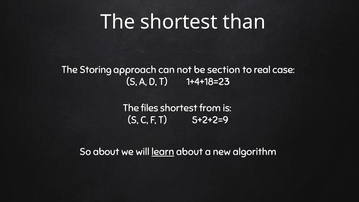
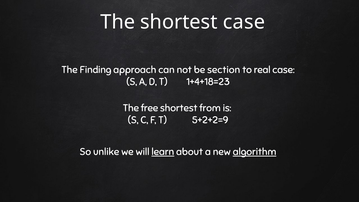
shortest than: than -> case (244, 22)
Storing: Storing -> Finding (96, 70)
files: files -> free (150, 108)
So about: about -> unlike (106, 152)
algorithm underline: none -> present (255, 152)
